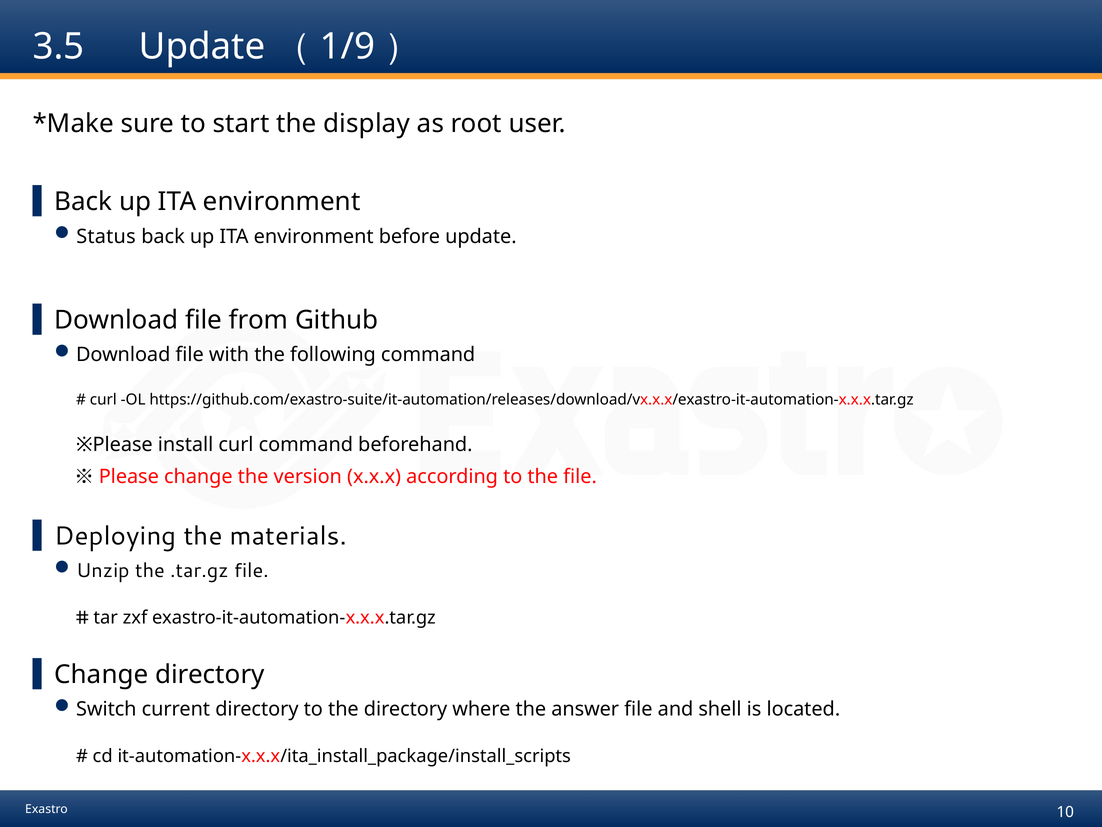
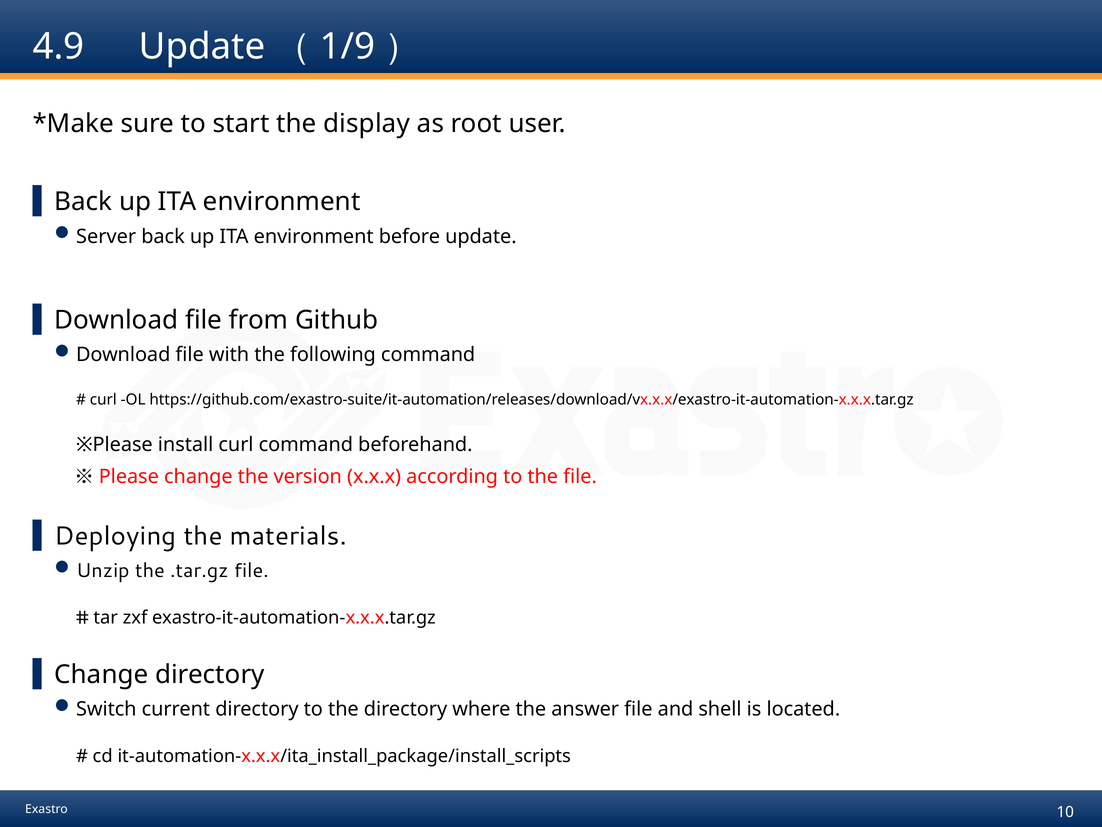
3.5: 3.5 -> 4.9 (59, 47)
Status: Status -> Server (106, 236)
